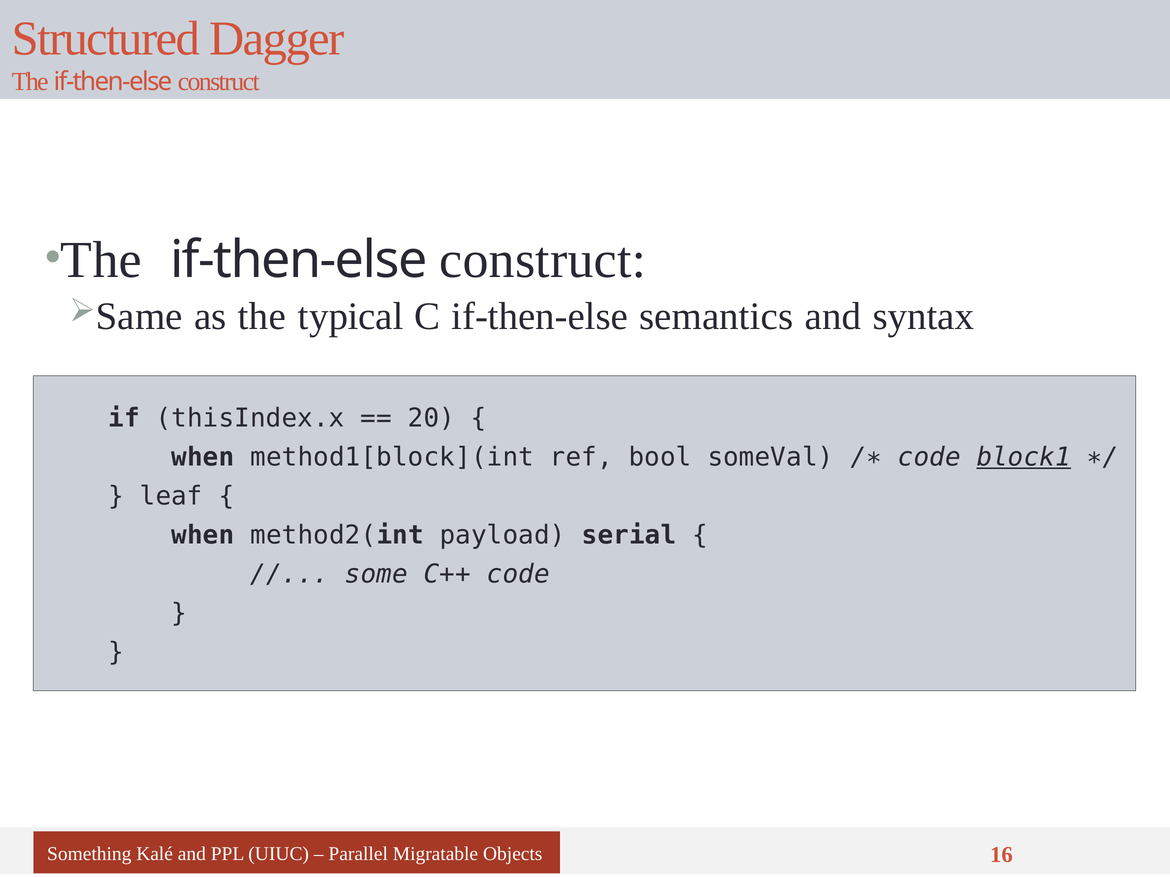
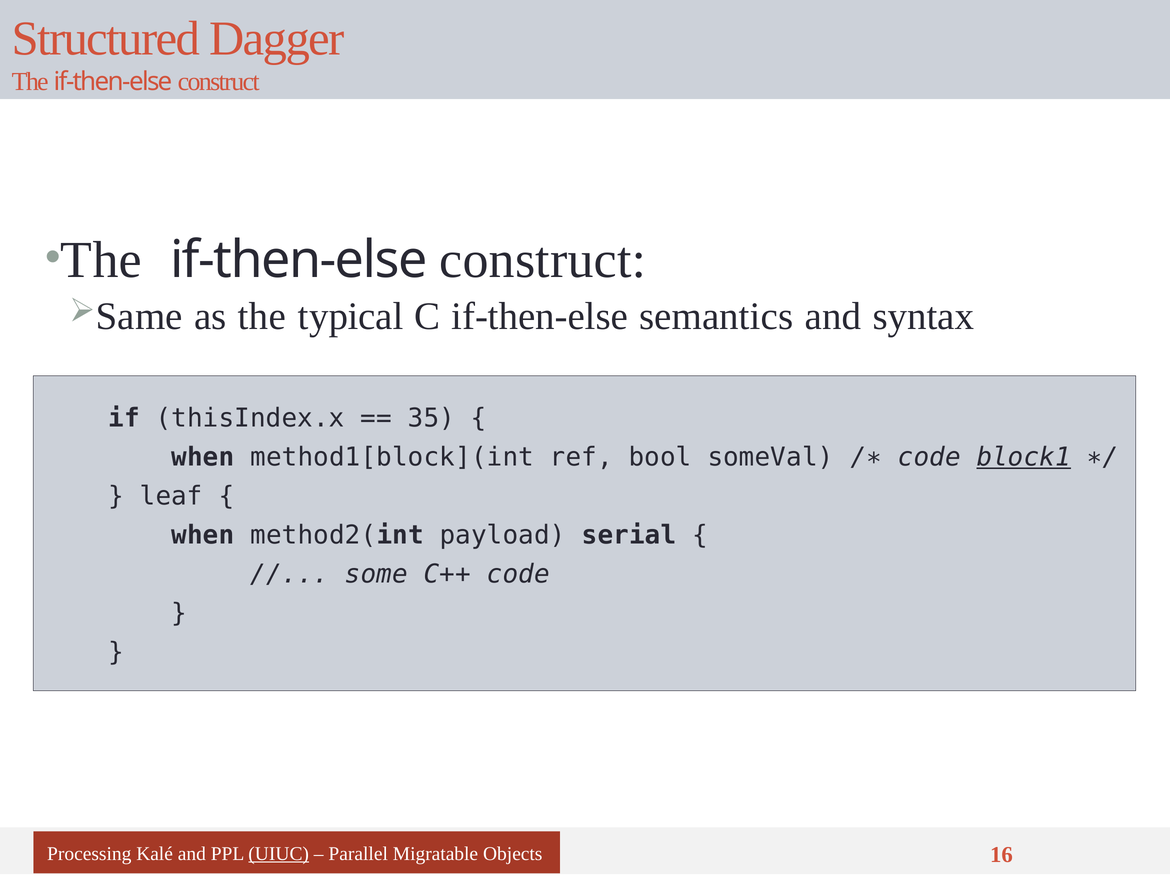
20: 20 -> 35 (431, 418)
Something: Something -> Processing (89, 854)
UIUC underline: none -> present (279, 854)
